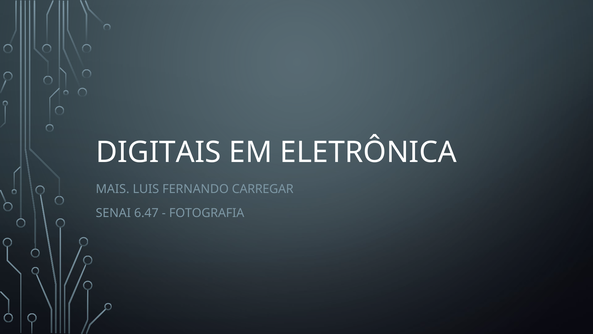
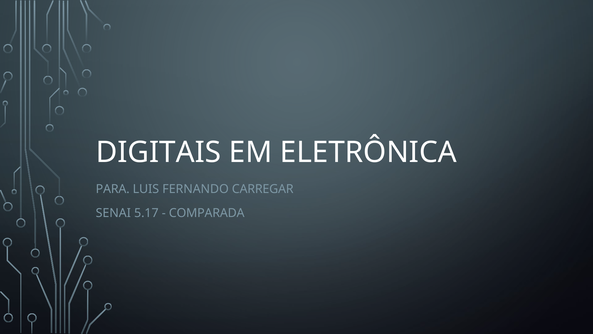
MAIS: MAIS -> PARA (113, 189)
6.47: 6.47 -> 5.17 (146, 213)
FOTOGRAFIA: FOTOGRAFIA -> COMPARADA (207, 213)
